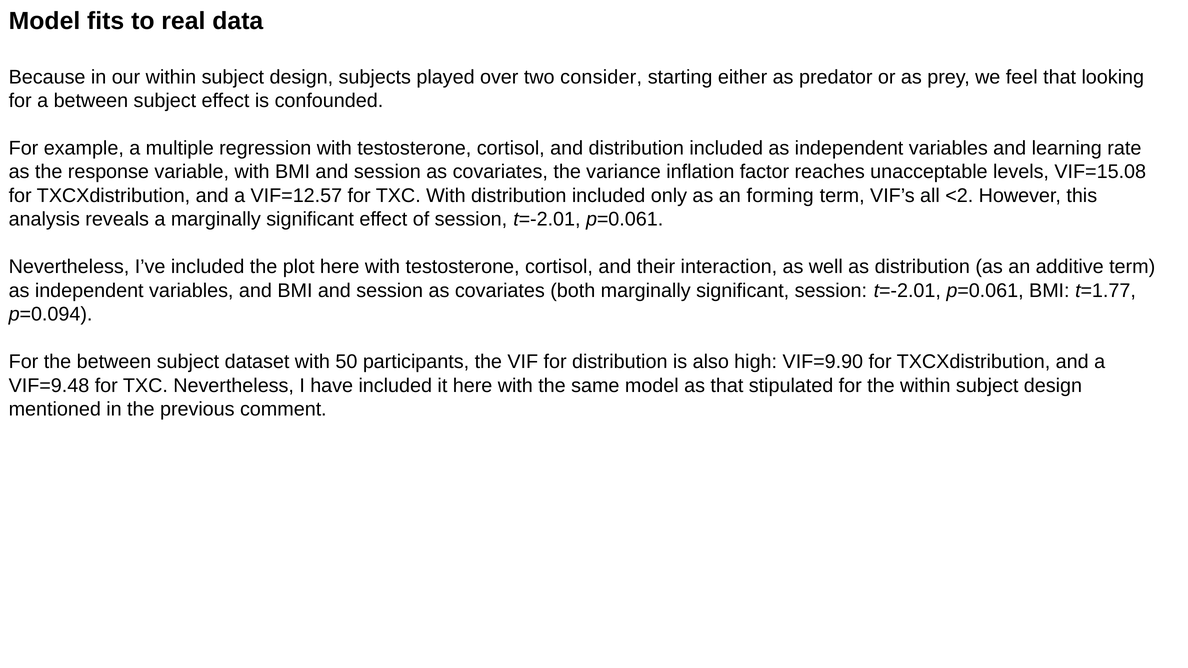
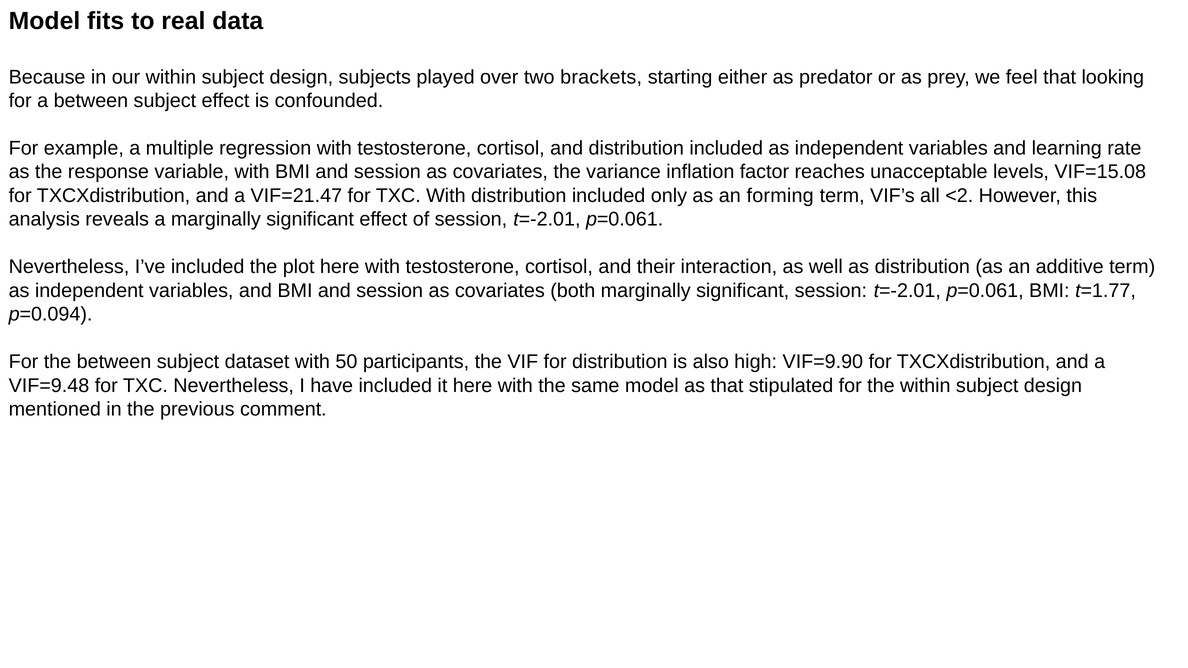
consider: consider -> brackets (601, 77)
VIF=12.57: VIF=12.57 -> VIF=21.47 (296, 196)
